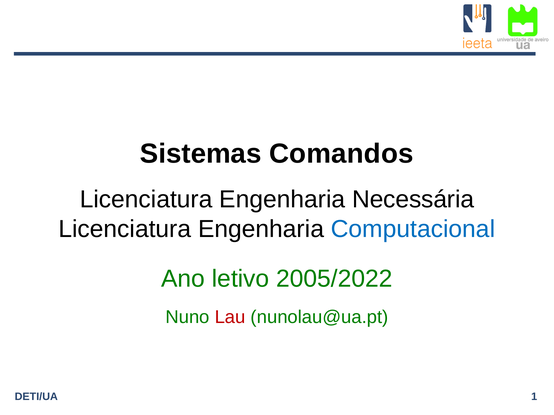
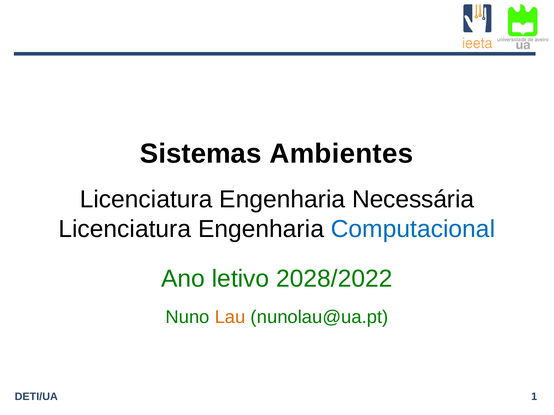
Comandos: Comandos -> Ambientes (341, 154)
2005/2022: 2005/2022 -> 2028/2022 (334, 279)
Lau colour: red -> orange (230, 317)
